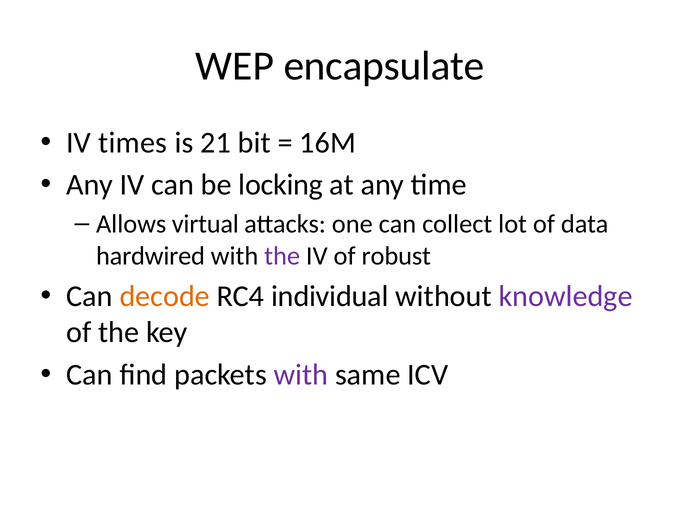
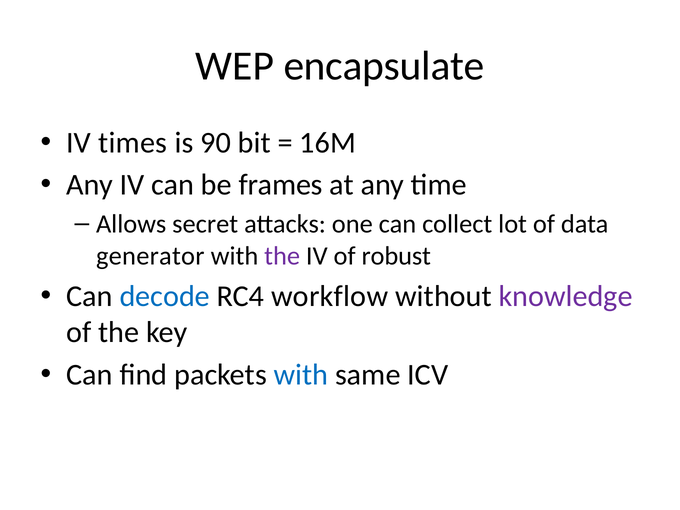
21: 21 -> 90 (216, 143)
locking: locking -> frames (281, 185)
virtual: virtual -> secret (205, 224)
hardwired: hardwired -> generator (150, 256)
decode colour: orange -> blue (165, 296)
individual: individual -> workflow (330, 296)
with colour: purple -> blue (301, 375)
